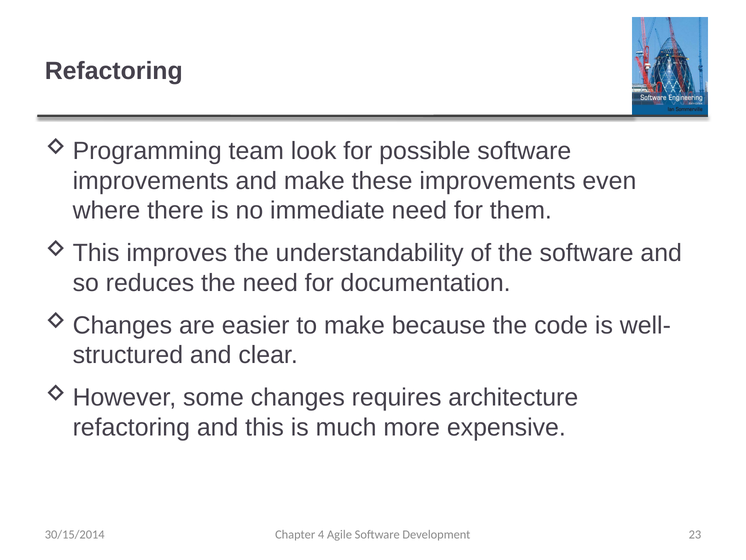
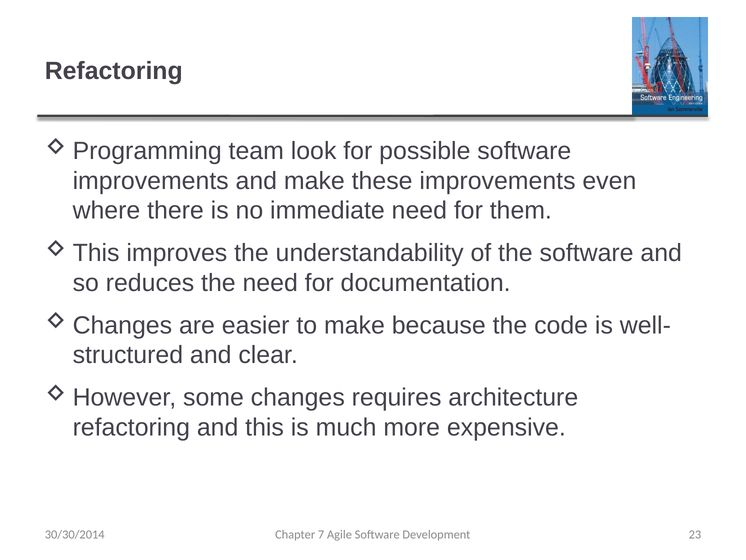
30/15/2014: 30/15/2014 -> 30/30/2014 (75, 534)
4: 4 -> 7 (321, 534)
